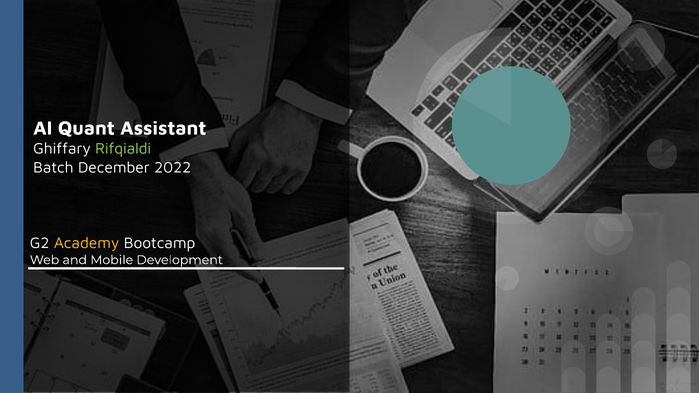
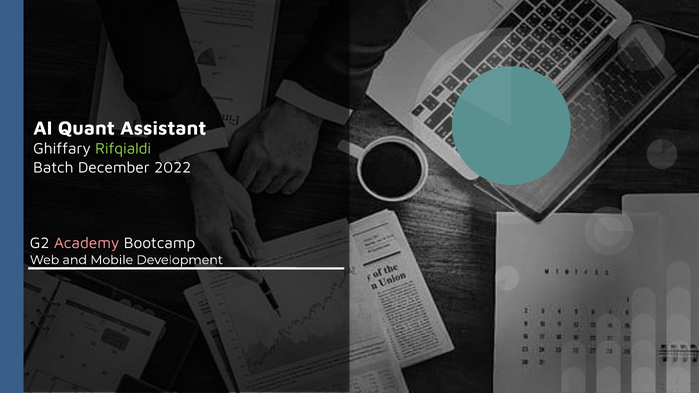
Academy colour: yellow -> pink (87, 243)
